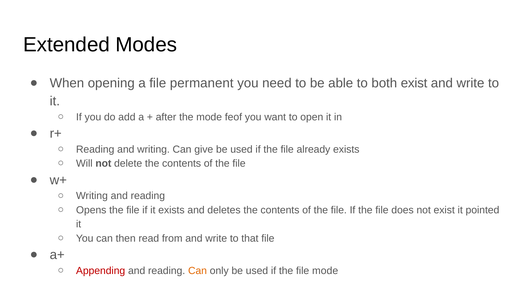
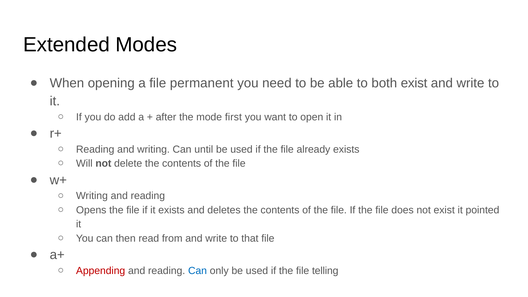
feof: feof -> first (233, 117)
give: give -> until (204, 149)
Can colour: orange -> blue (198, 271)
file mode: mode -> telling (325, 271)
